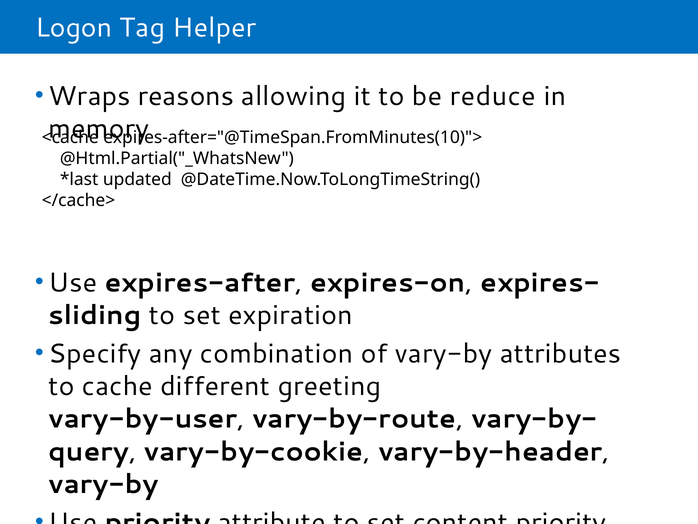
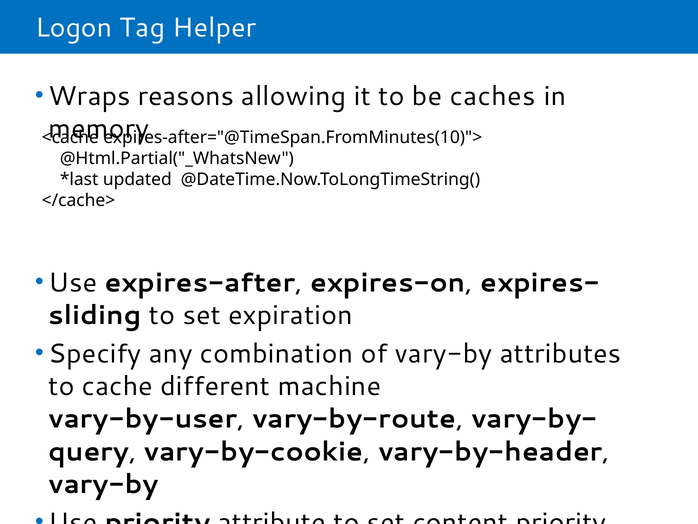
reduce: reduce -> caches (493, 96)
greeting: greeting -> machine (329, 386)
